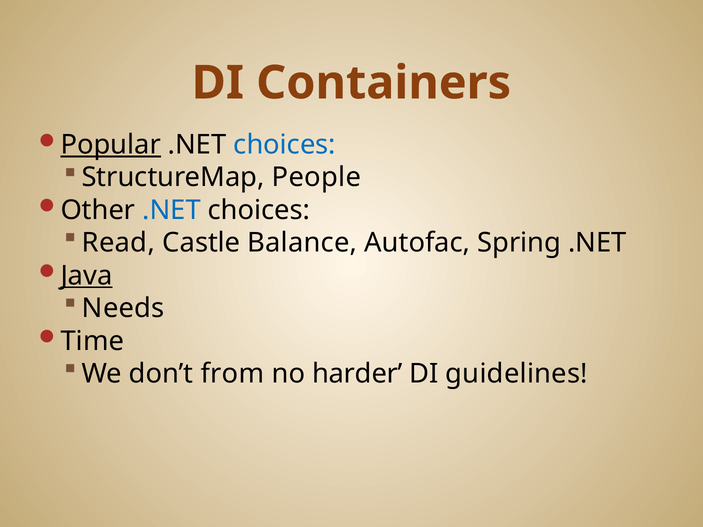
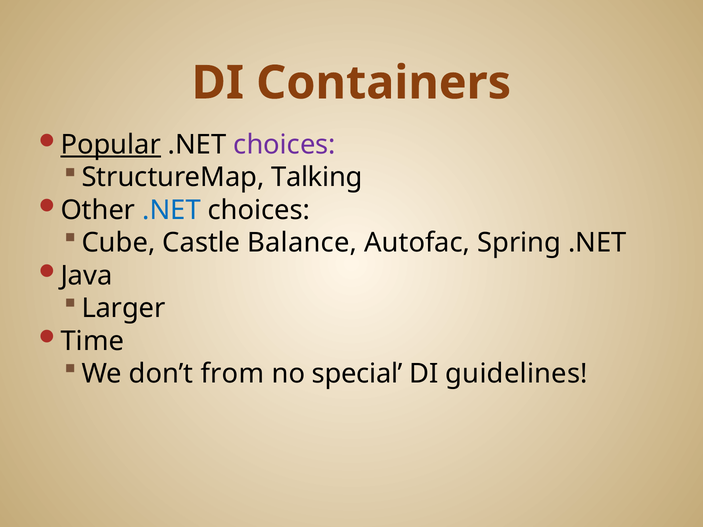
choices colour: blue -> purple (285, 145)
People: People -> Talking (317, 177)
Read: Read -> Cube (118, 243)
Java underline: present -> none (87, 276)
Needs: Needs -> Larger (123, 308)
harder: harder -> special (357, 374)
